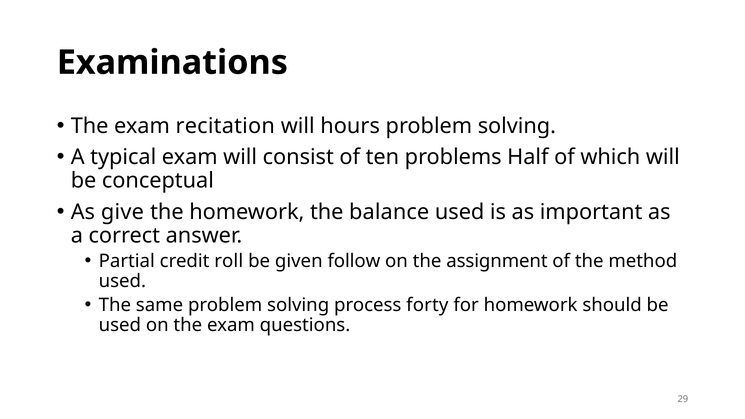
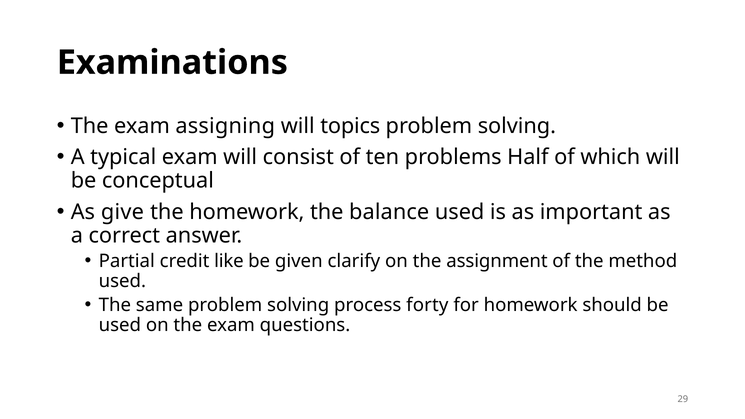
recitation: recitation -> assigning (225, 126)
hours: hours -> topics (350, 126)
roll: roll -> like (229, 261)
follow: follow -> clarify (354, 261)
